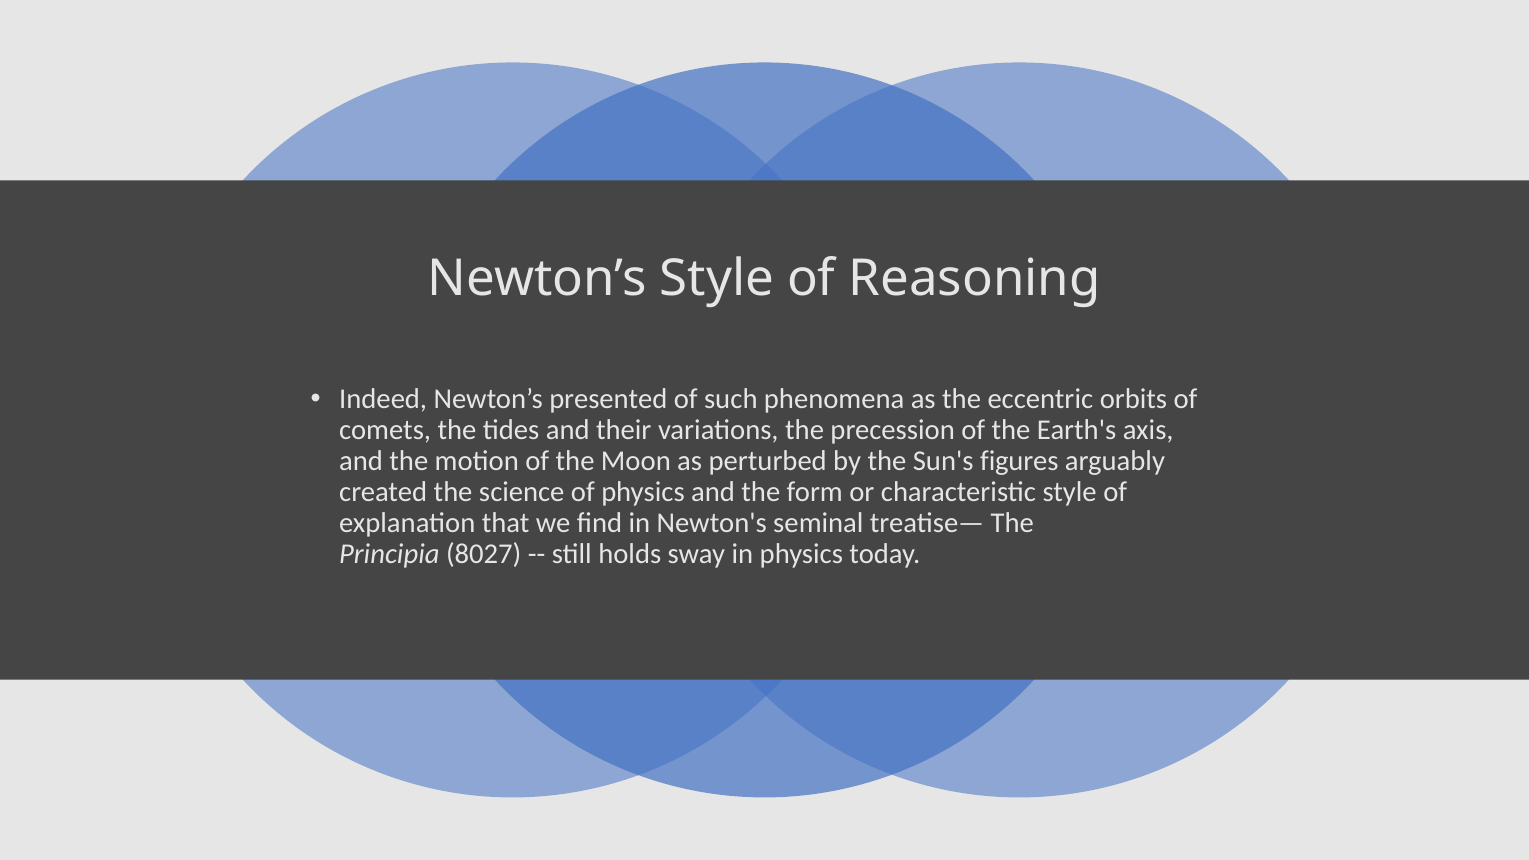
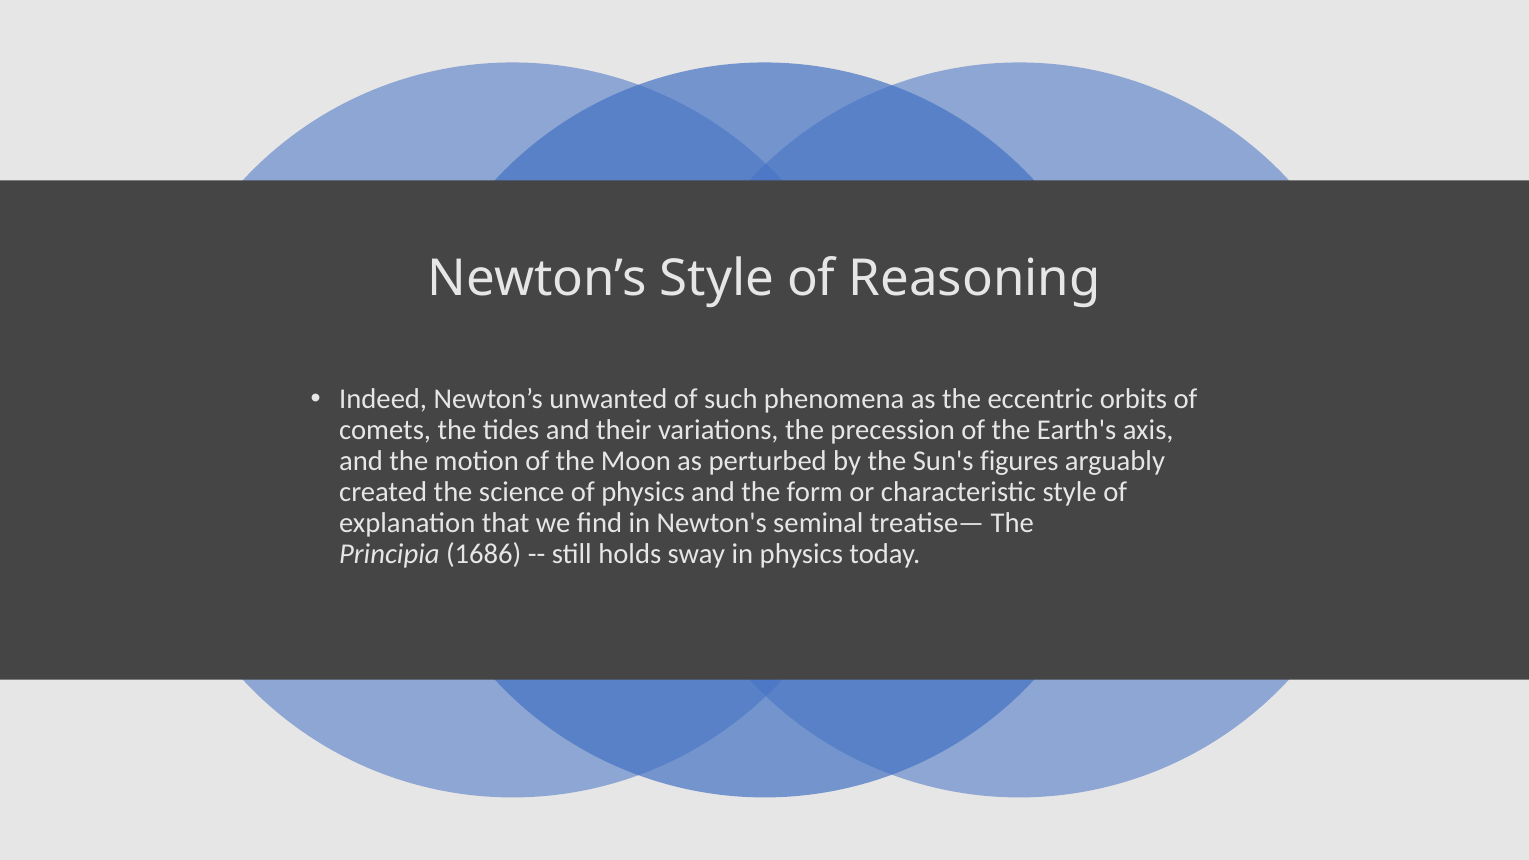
presented: presented -> unwanted (608, 399)
8027: 8027 -> 1686 (484, 554)
